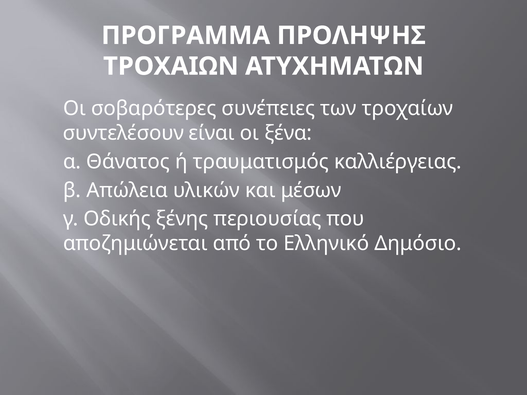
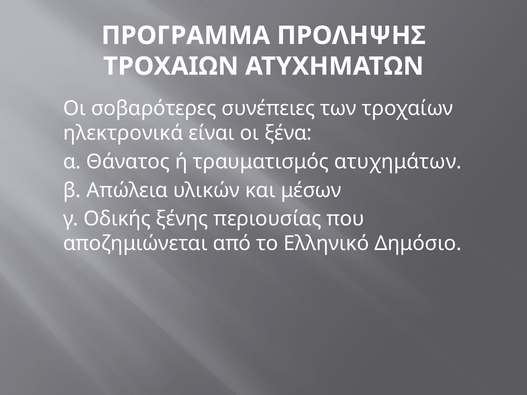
συντελέσουν: συντελέσουν -> ηλεκτρονικά (123, 133)
καλλιέργειας: καλλιέργειας -> ατυχημάτων (398, 162)
